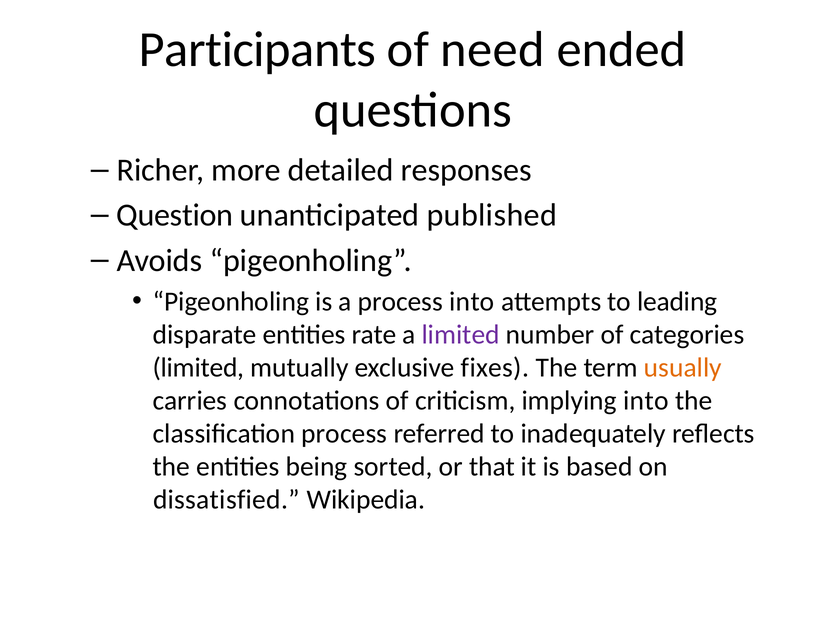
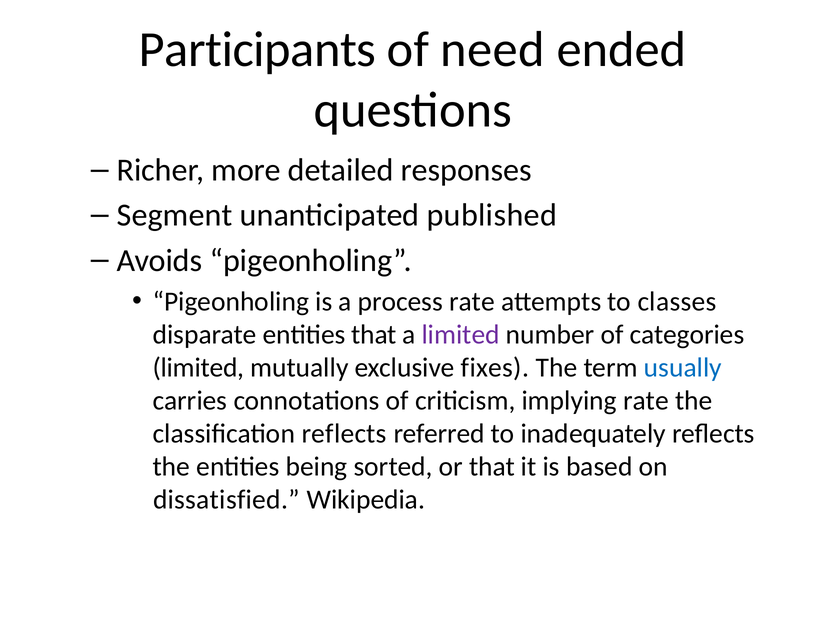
Question: Question -> Segment (175, 215)
process into: into -> rate (472, 301)
leading: leading -> classes (677, 301)
entities rate: rate -> that (374, 334)
usually colour: orange -> blue (683, 367)
implying into: into -> rate (646, 400)
classification process: process -> reflects (344, 433)
